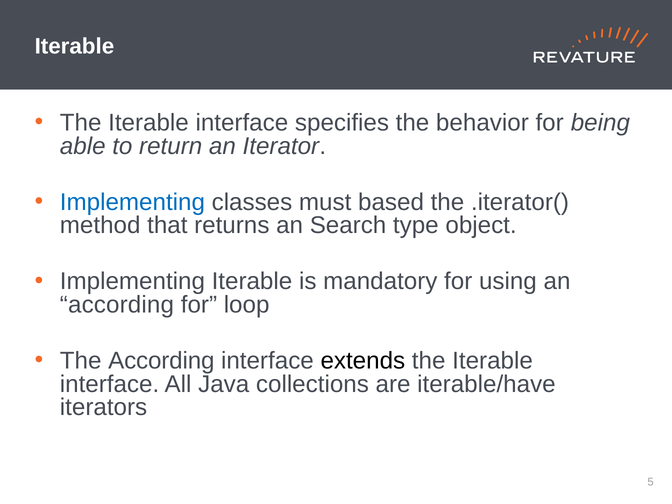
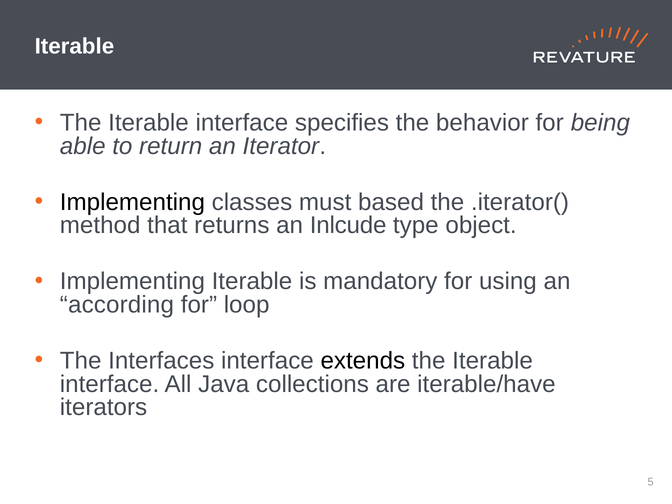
Implementing colour: blue -> black (132, 202)
Search: Search -> Inlcude (348, 225)
The According: According -> Interfaces (161, 361)
